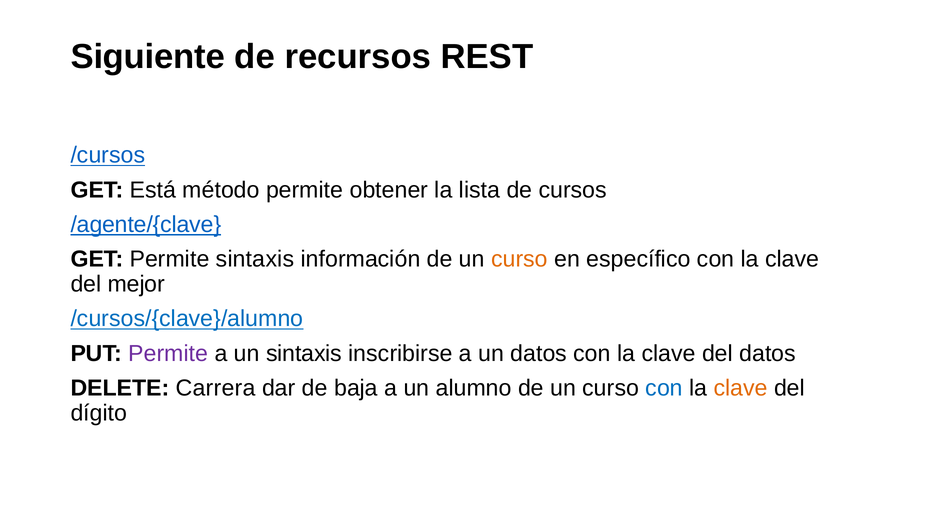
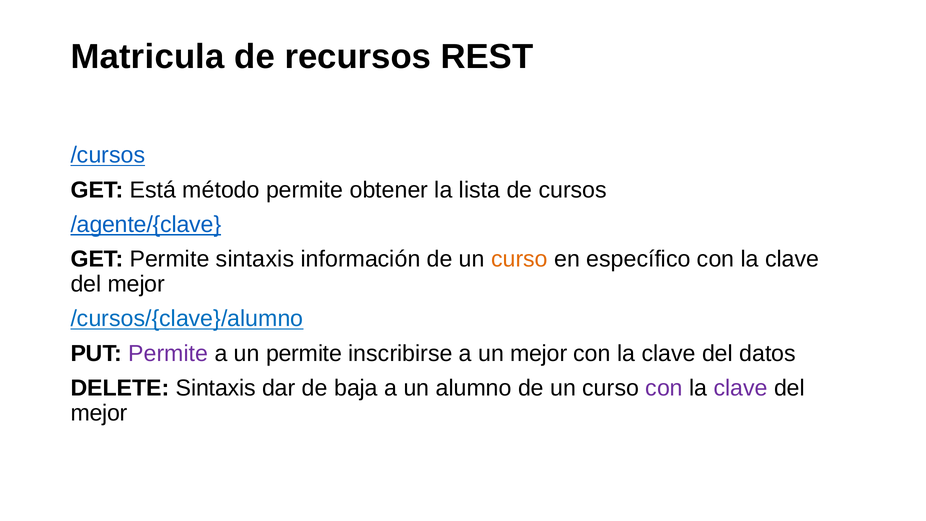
Siguiente: Siguiente -> Matricula (148, 57)
un sintaxis: sintaxis -> permite (304, 353)
un datos: datos -> mejor (539, 353)
DELETE Carrera: Carrera -> Sintaxis (216, 388)
con colour: blue -> purple (664, 388)
clave colour: orange -> purple (741, 388)
dígito: dígito -> mejor (99, 413)
